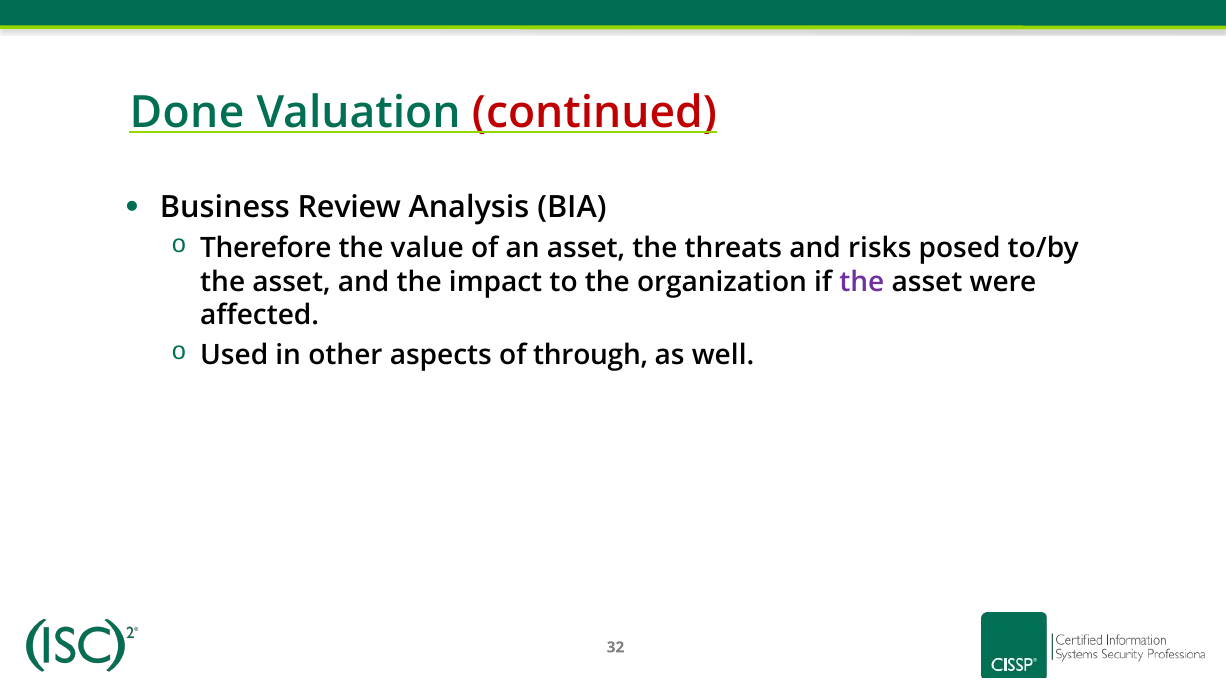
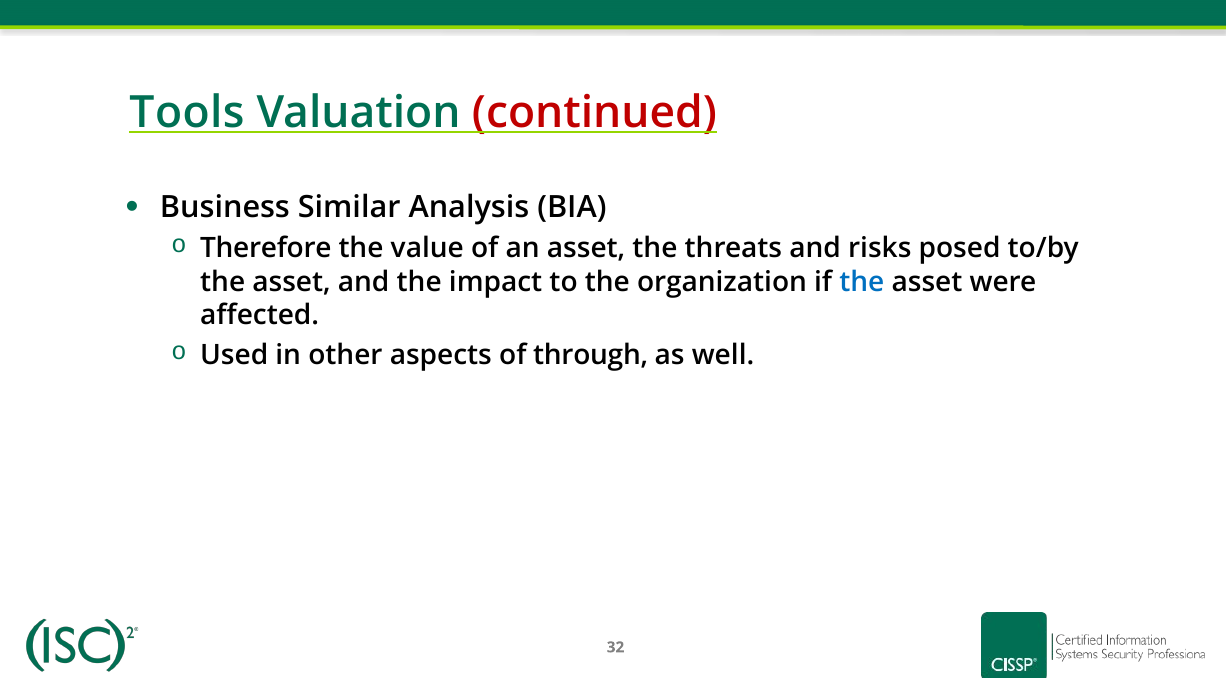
Done: Done -> Tools (187, 112)
Review: Review -> Similar (349, 207)
the colour: purple -> blue (862, 282)
